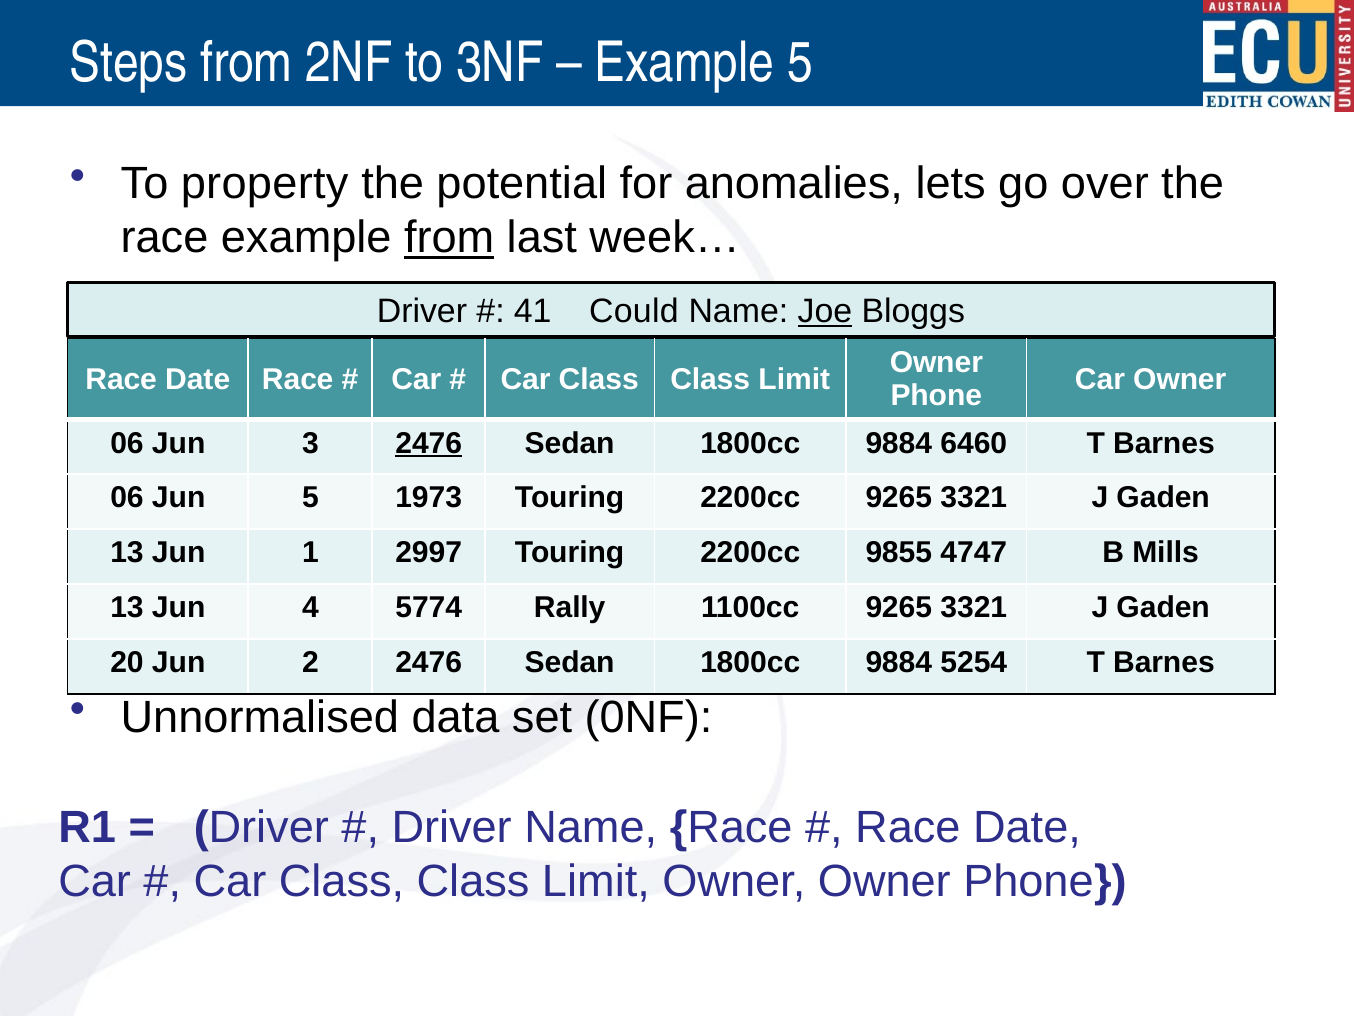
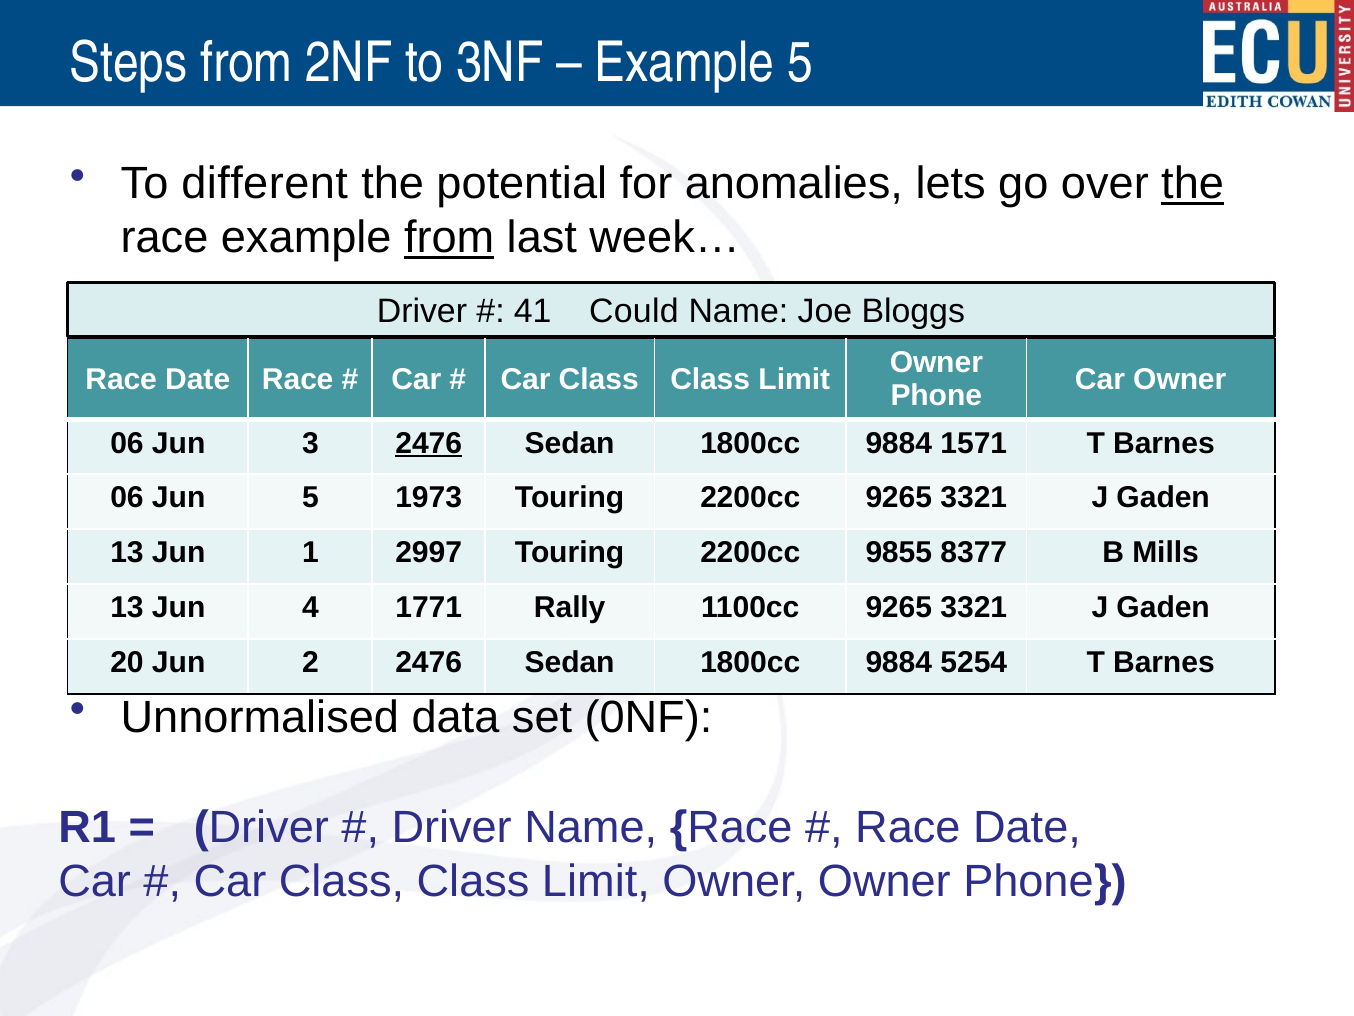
property: property -> different (265, 184)
the underline: none -> present (1193, 184)
Joe underline: present -> none (825, 311)
6460: 6460 -> 1571 (974, 443)
4747: 4747 -> 8377 (974, 553)
5774: 5774 -> 1771 (429, 608)
